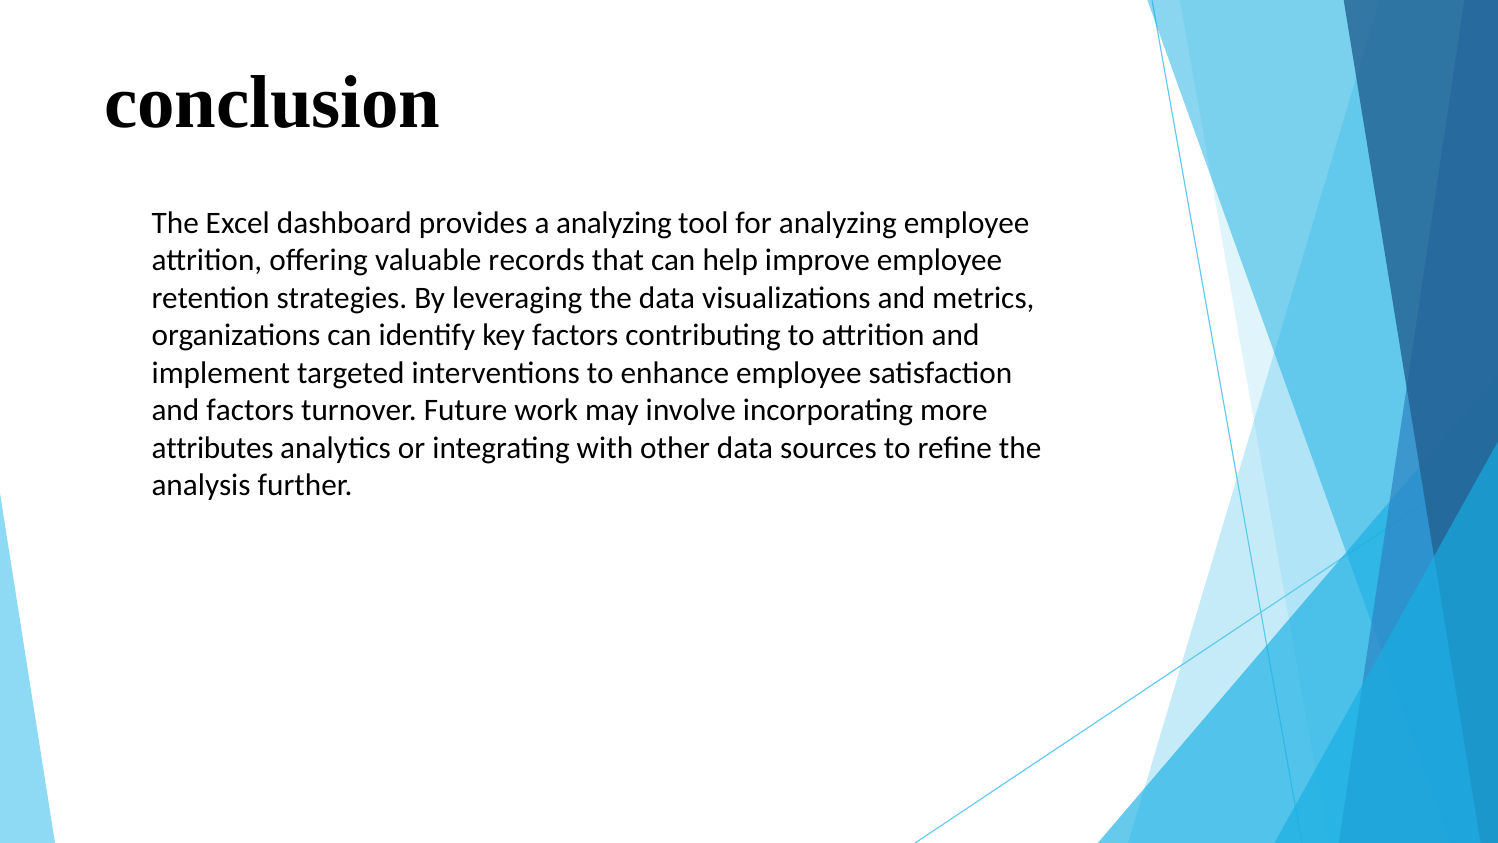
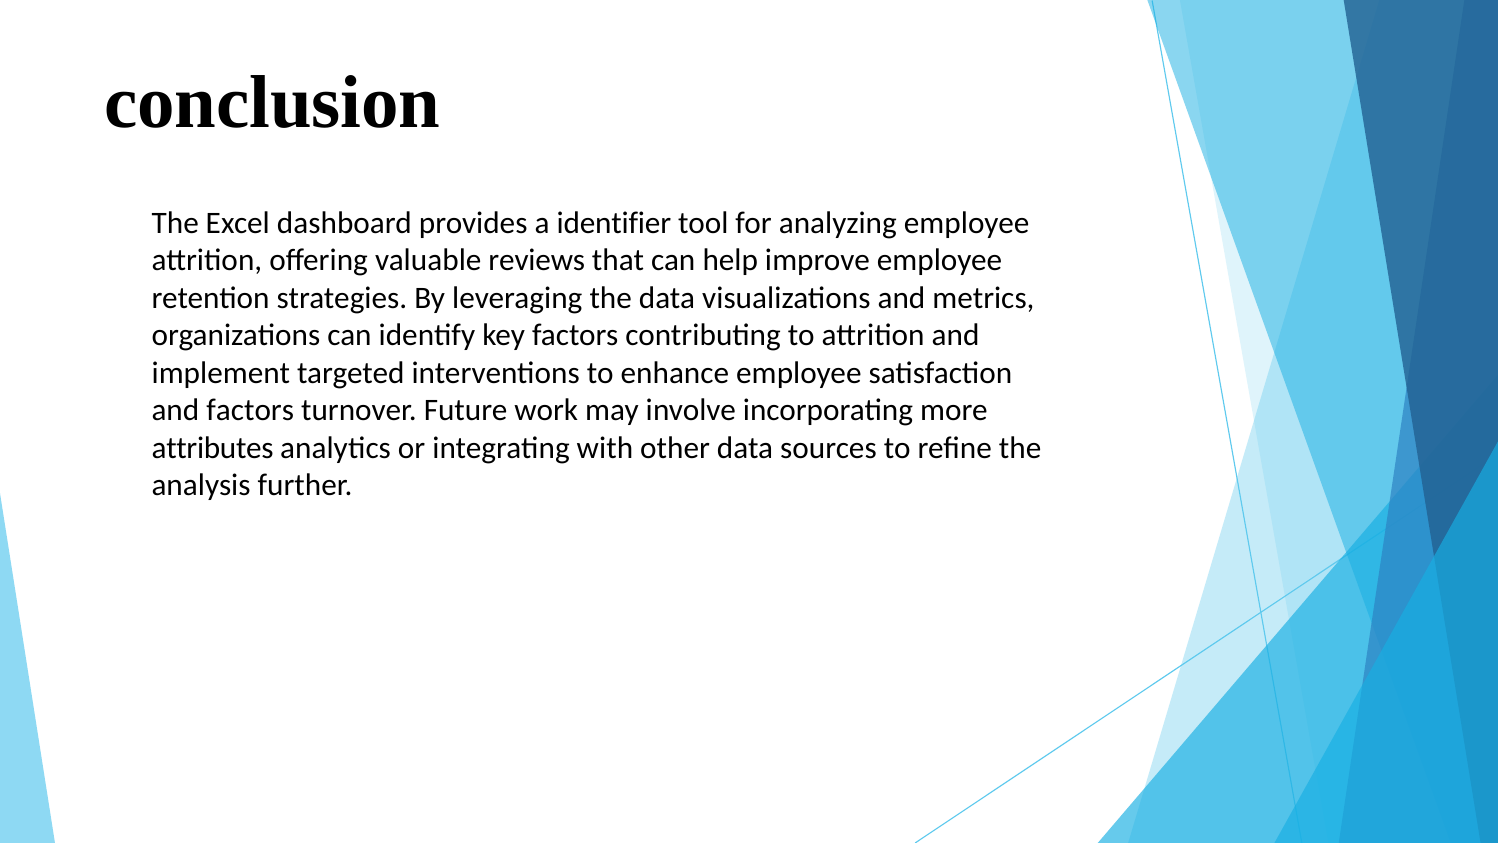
a analyzing: analyzing -> identifier (614, 223)
records: records -> reviews (537, 261)
